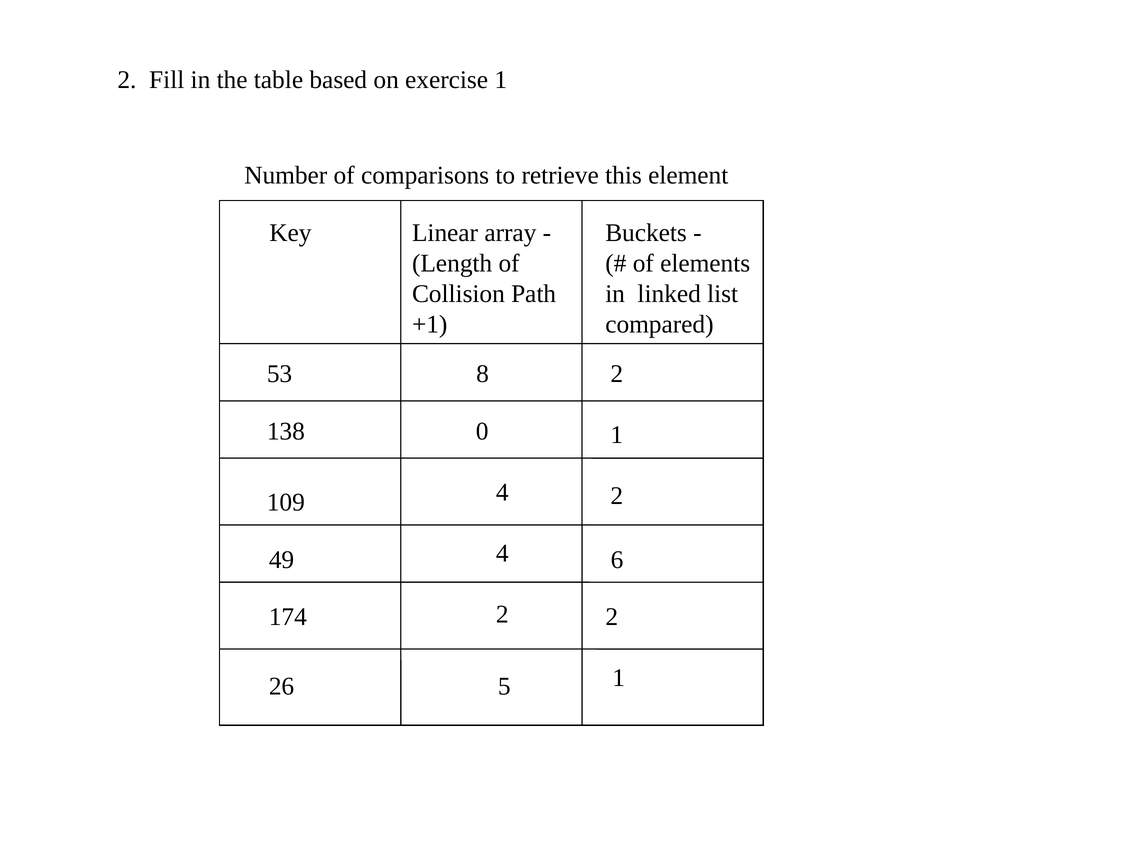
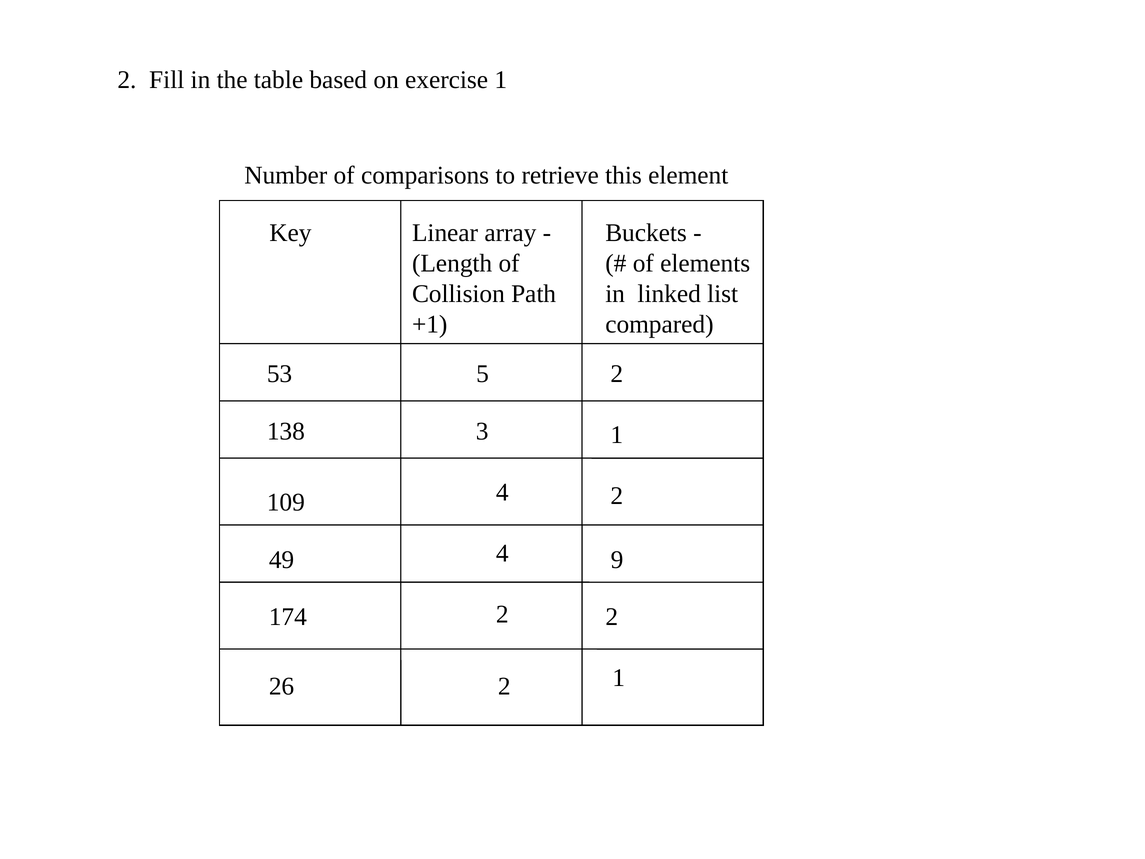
8: 8 -> 5 (483, 374)
0: 0 -> 3 (482, 431)
6: 6 -> 9 (617, 560)
26 5: 5 -> 2 (504, 686)
